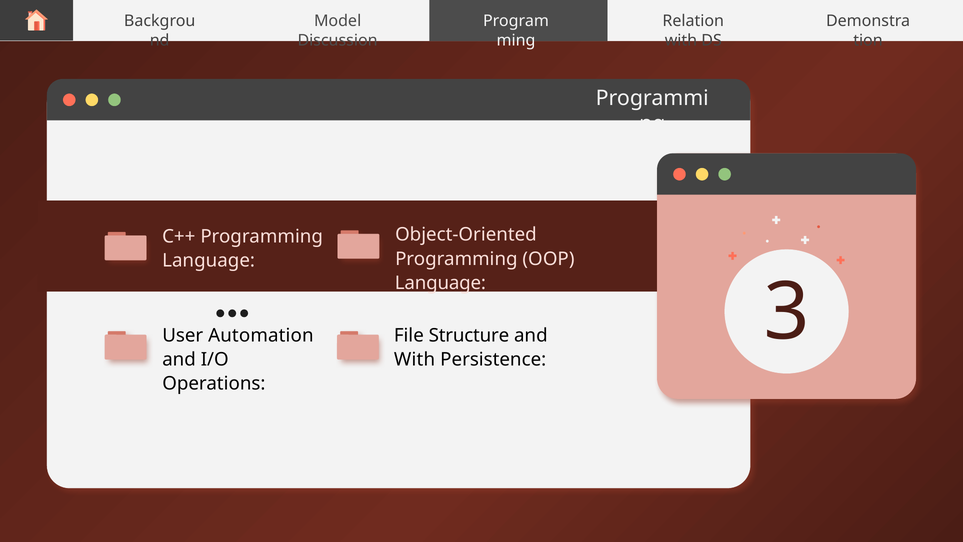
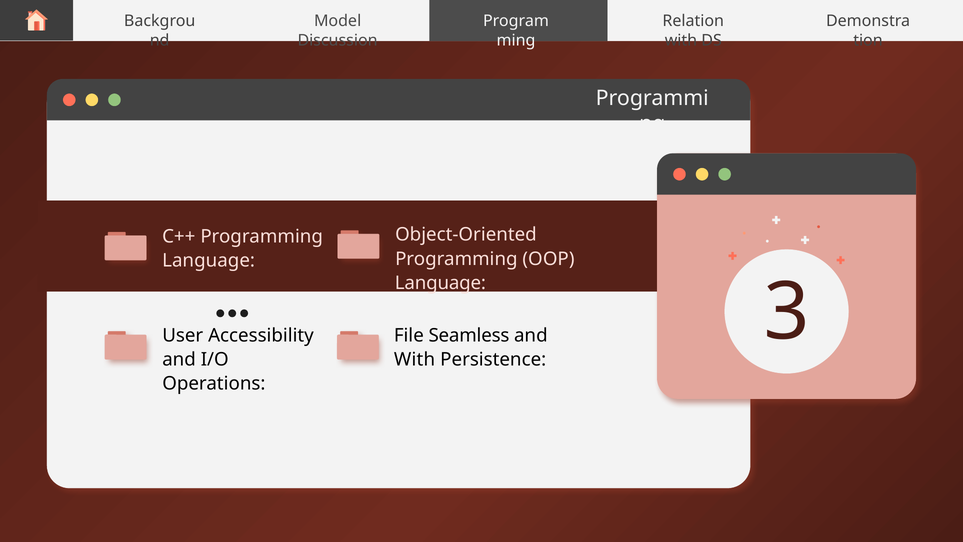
Automation: Automation -> Accessibility (261, 335)
Structure: Structure -> Seamless (469, 335)
